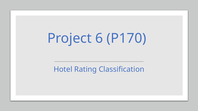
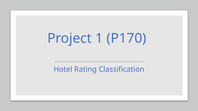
6: 6 -> 1 (99, 38)
